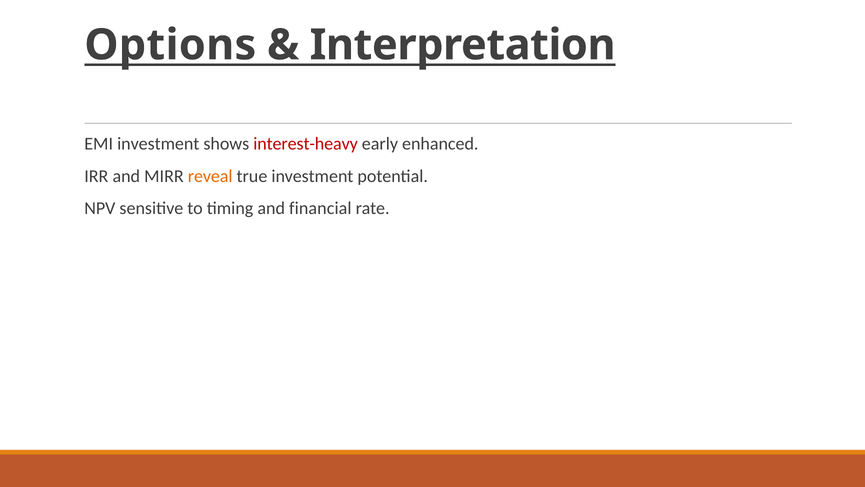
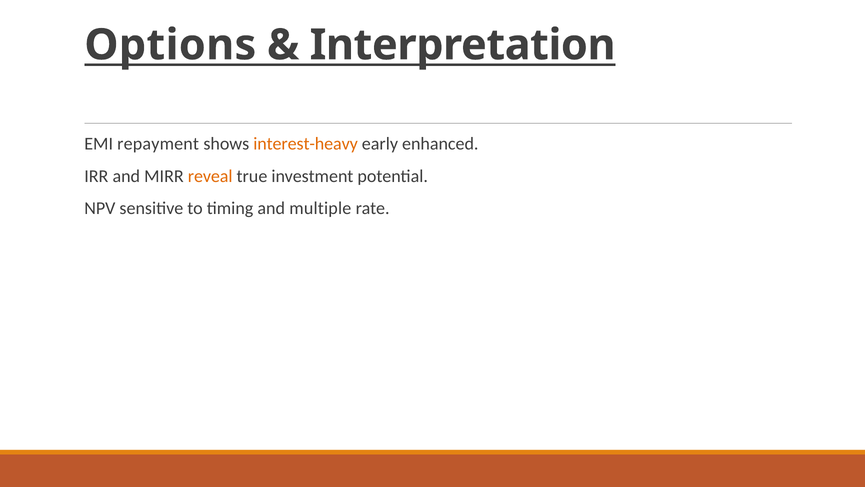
EMI investment: investment -> repayment (158, 144)
interest-heavy colour: red -> orange (306, 144)
financial: financial -> multiple (320, 208)
